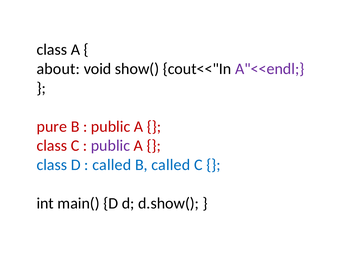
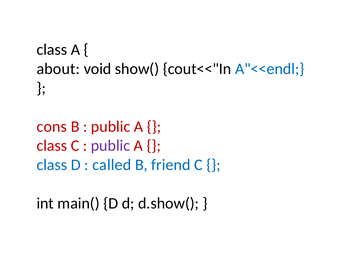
A"<<endl colour: purple -> blue (270, 69)
pure: pure -> cons (52, 127)
B called: called -> friend (171, 165)
